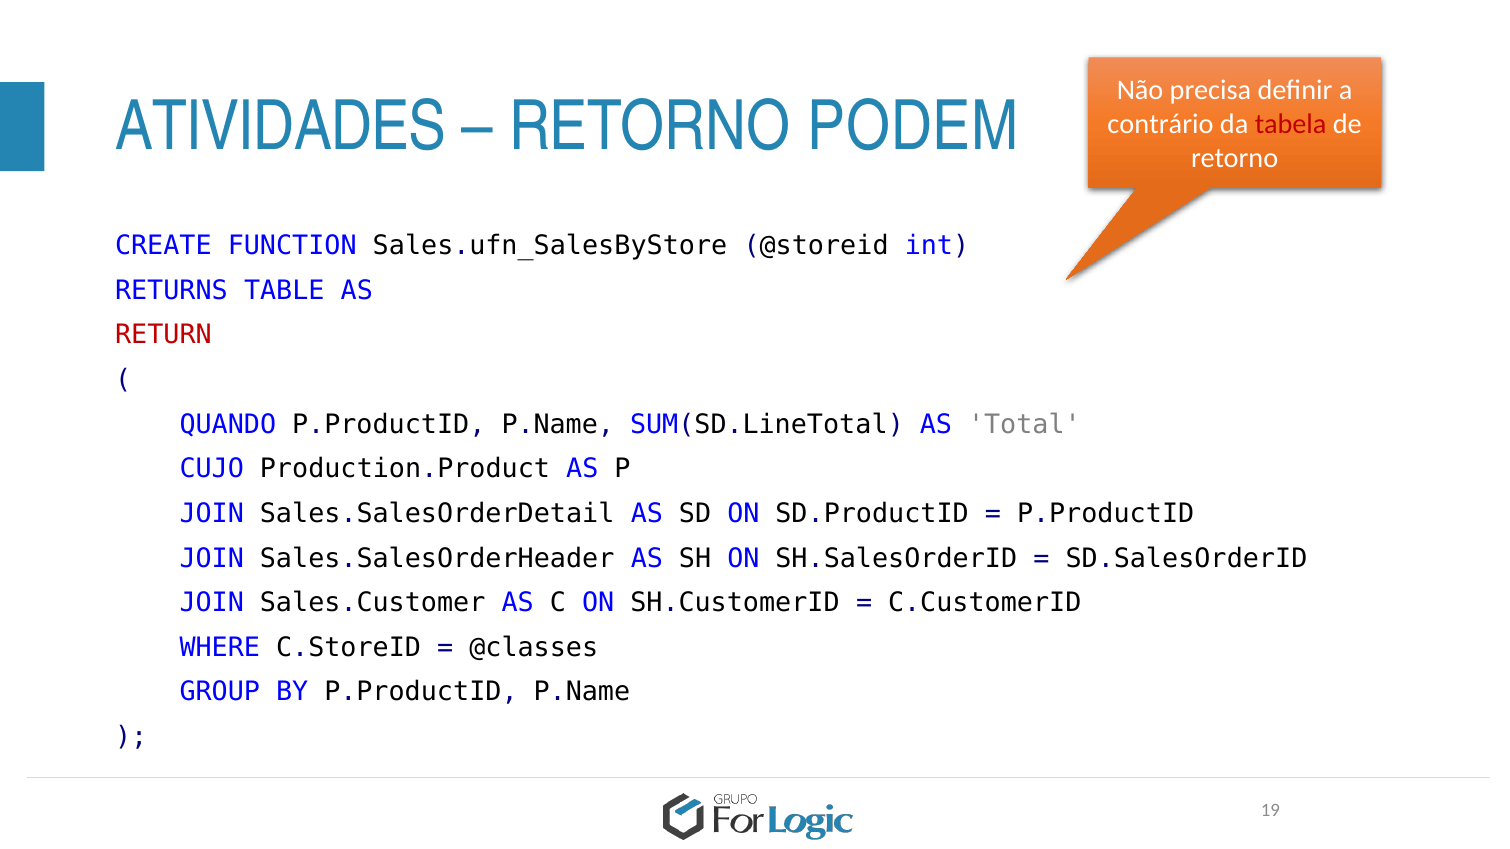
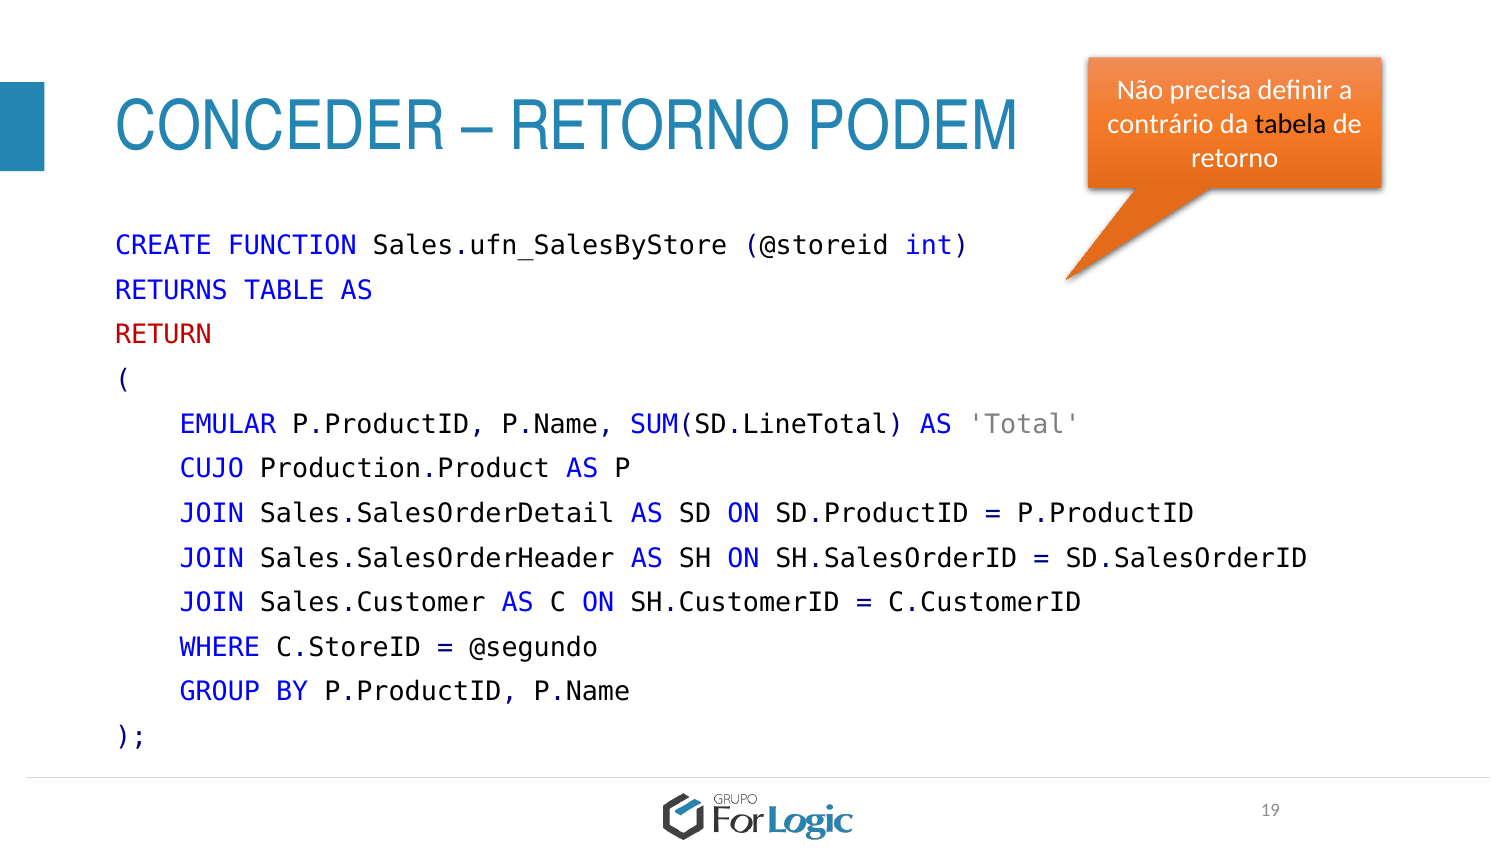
ATIVIDADES: ATIVIDADES -> CONCEDER (280, 127)
tabela colour: red -> black (1291, 125)
QUANDO: QUANDO -> EMULAR (228, 425)
@classes: @classes -> @segundo (534, 648)
